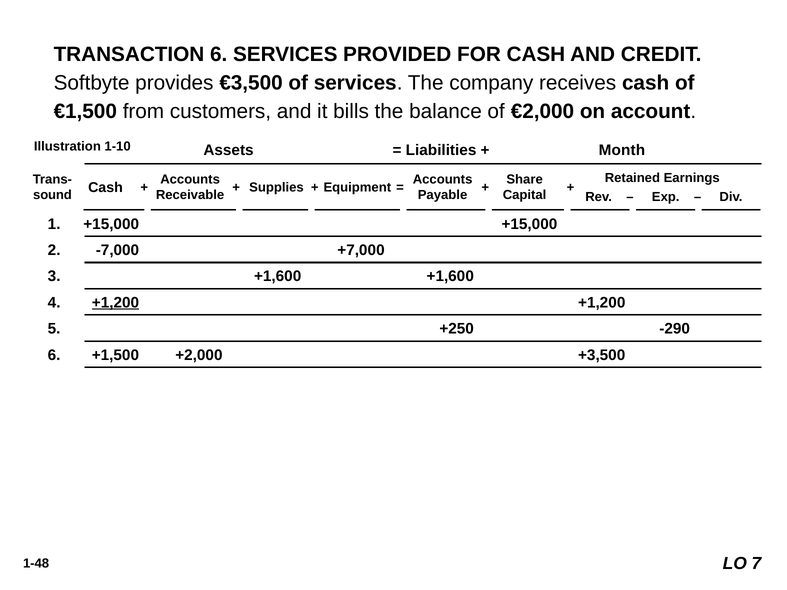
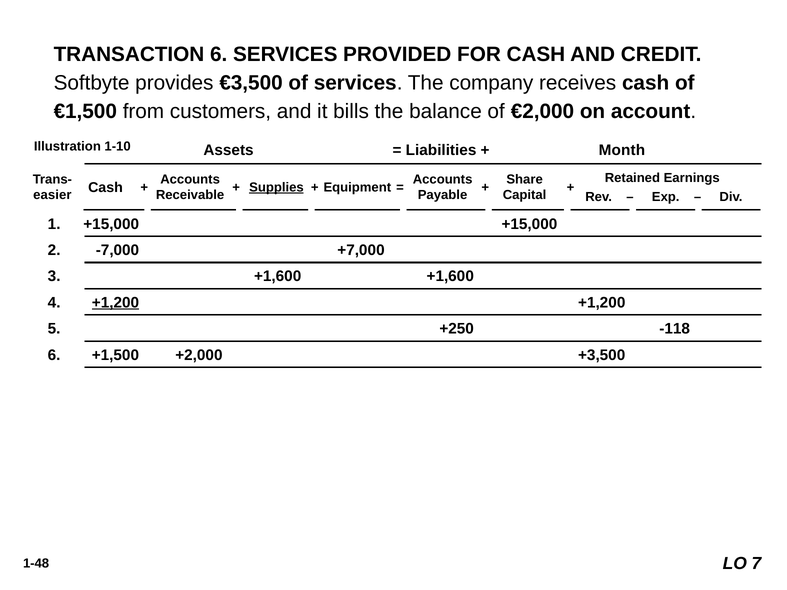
Supplies underline: none -> present (276, 187)
sound: sound -> easier (52, 195)
-290: -290 -> -118 (675, 329)
